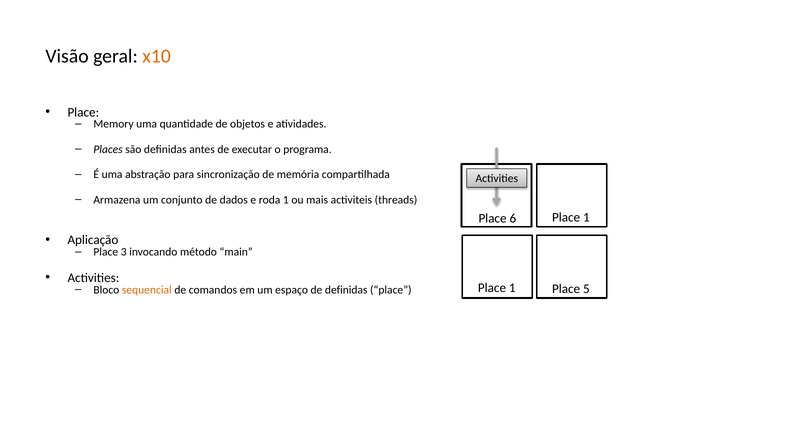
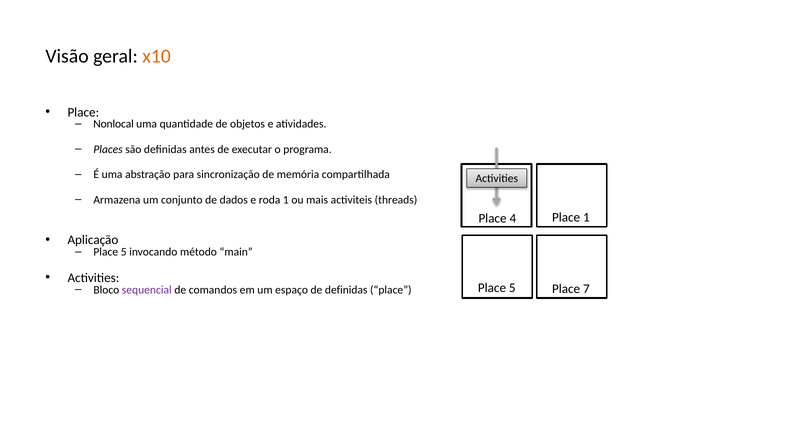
Memory: Memory -> Nonlocal (114, 124)
6: 6 -> 4 (513, 218)
3: 3 -> 5 (124, 252)
1: 1 -> 5 (512, 288)
5: 5 -> 7 (586, 289)
sequencial colour: orange -> purple (147, 290)
